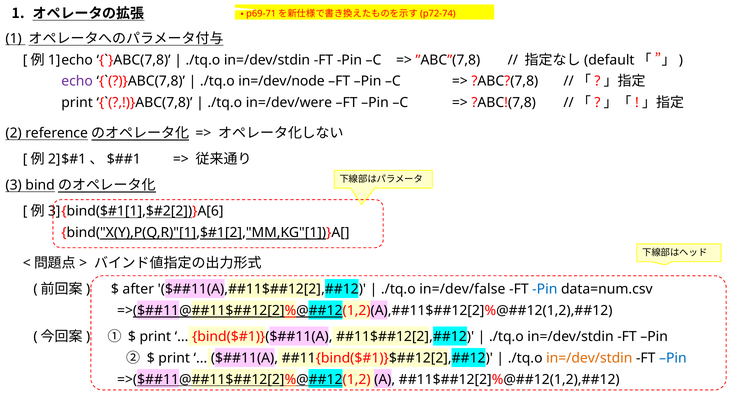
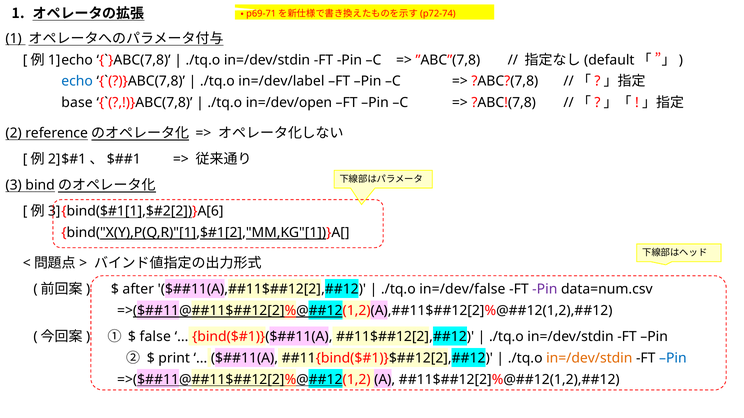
echo colour: purple -> blue (77, 81)
in=/dev/node: in=/dev/node -> in=/dev/label (281, 81)
print: print -> base (77, 103)
in=/dev/were: in=/dev/were -> in=/dev/open (289, 103)
Pin colour: blue -> purple (545, 290)
print: print -> false (155, 337)
